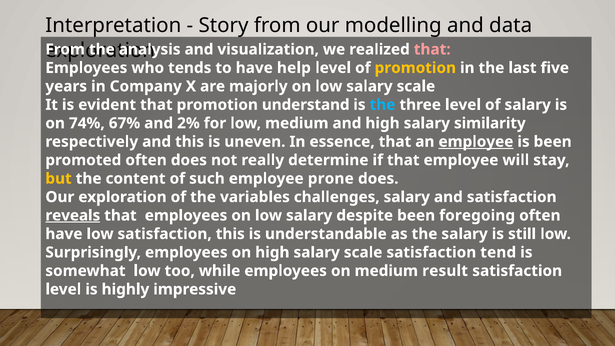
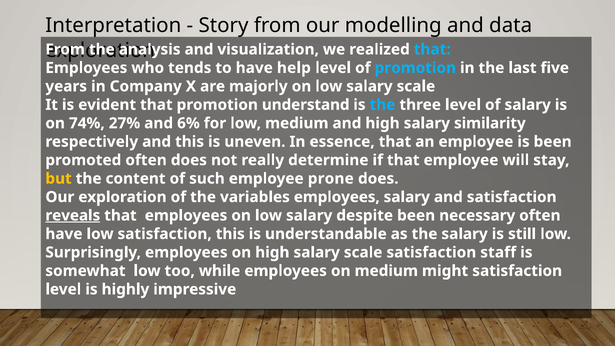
that colour: pink -> light blue (432, 49)
promotion colour: yellow -> light blue (415, 68)
67%: 67% -> 27% (124, 123)
2%: 2% -> 6% (188, 123)
employee underline: present -> none (476, 142)
variables challenges: challenges -> employees (337, 197)
foregoing: foregoing -> necessary (477, 215)
tend: tend -> staff (498, 252)
result: result -> might (445, 271)
